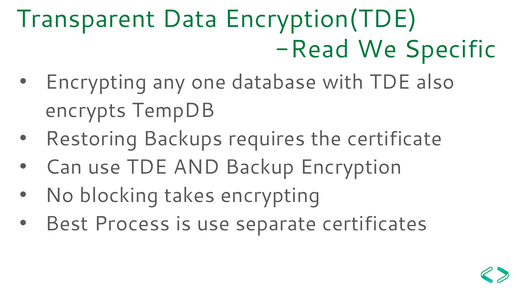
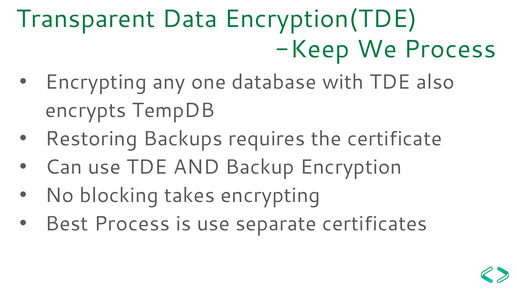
Read: Read -> Keep (312, 49)
We Specific: Specific -> Process (450, 49)
